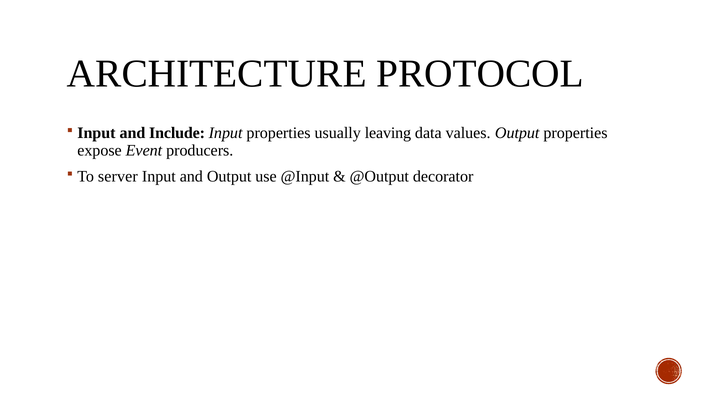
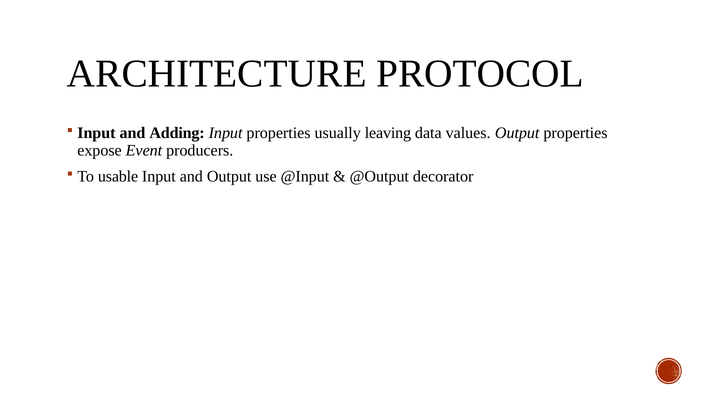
Include: Include -> Adding (177, 133)
server: server -> usable (118, 177)
